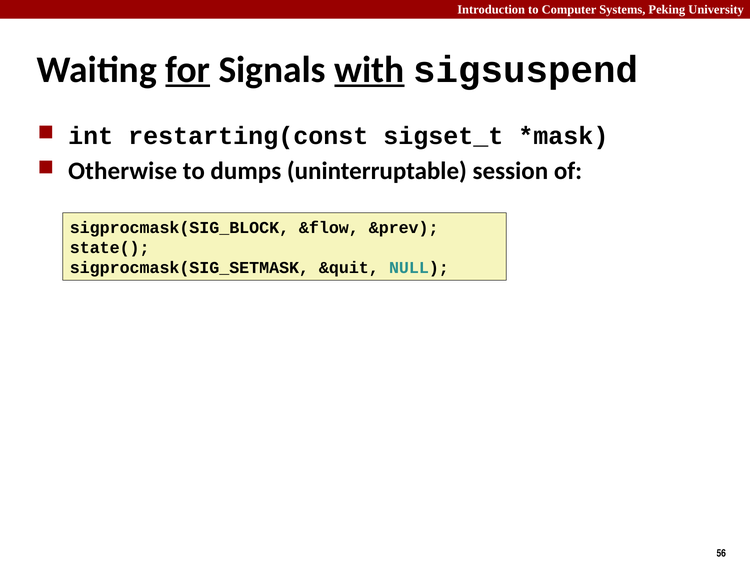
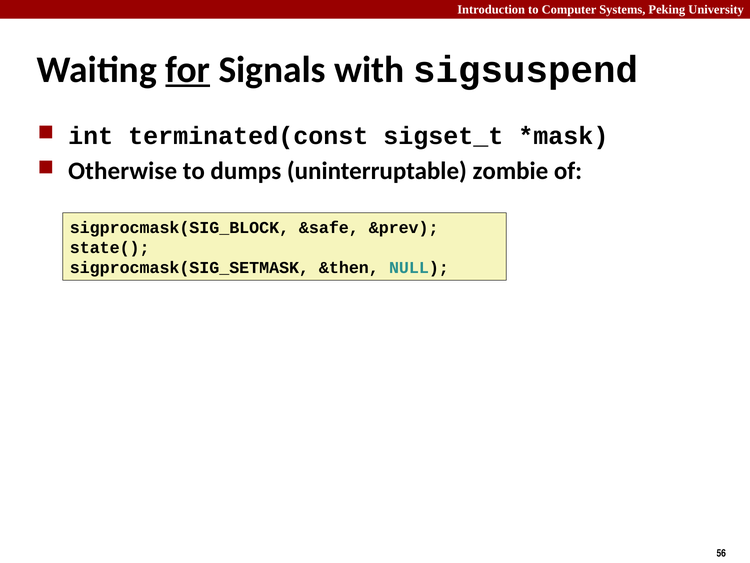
with underline: present -> none (369, 70)
restarting(const: restarting(const -> terminated(const (248, 136)
session: session -> zombie (510, 171)
&flow: &flow -> &safe (329, 227)
&quit: &quit -> &then (349, 267)
